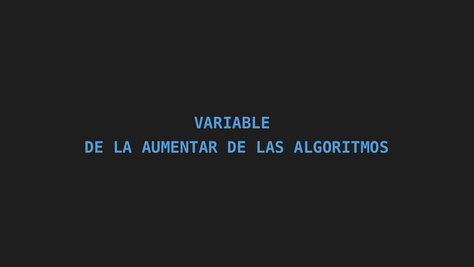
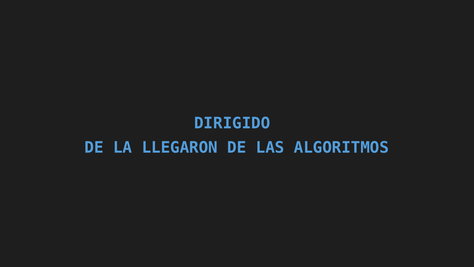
VARIABLE: VARIABLE -> DIRIGIDO (232, 123)
AUMENTAR: AUMENTAR -> LLEGARON (180, 147)
